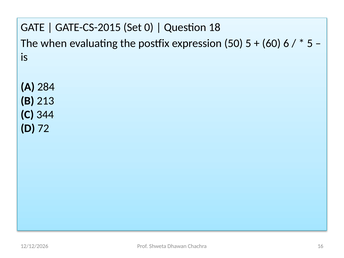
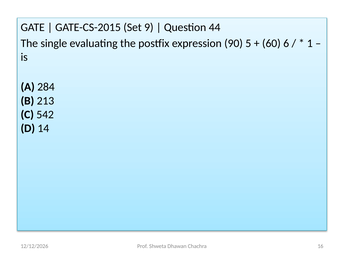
0: 0 -> 9 (149, 27)
18: 18 -> 44 (215, 27)
when: when -> single (54, 43)
50: 50 -> 90 (234, 43)
5: 5 -> 1 (310, 43)
344: 344 -> 542 (45, 114)
72: 72 -> 14 (43, 128)
